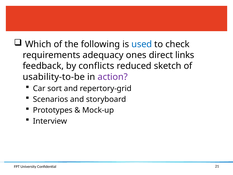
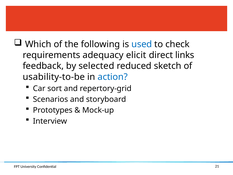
ones: ones -> elicit (136, 55)
conflicts: conflicts -> selected (96, 66)
action colour: purple -> blue (113, 77)
